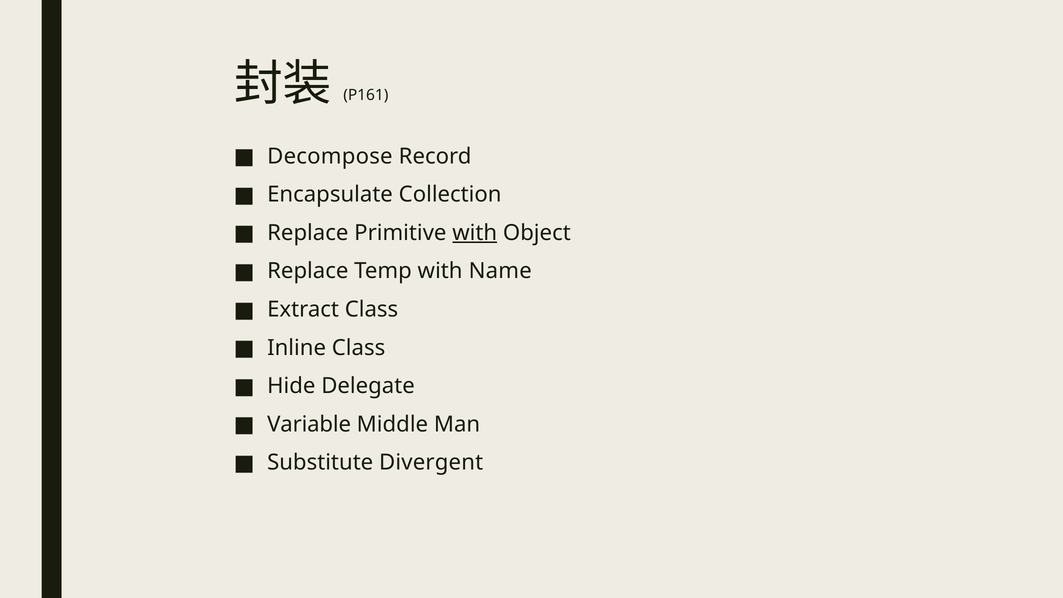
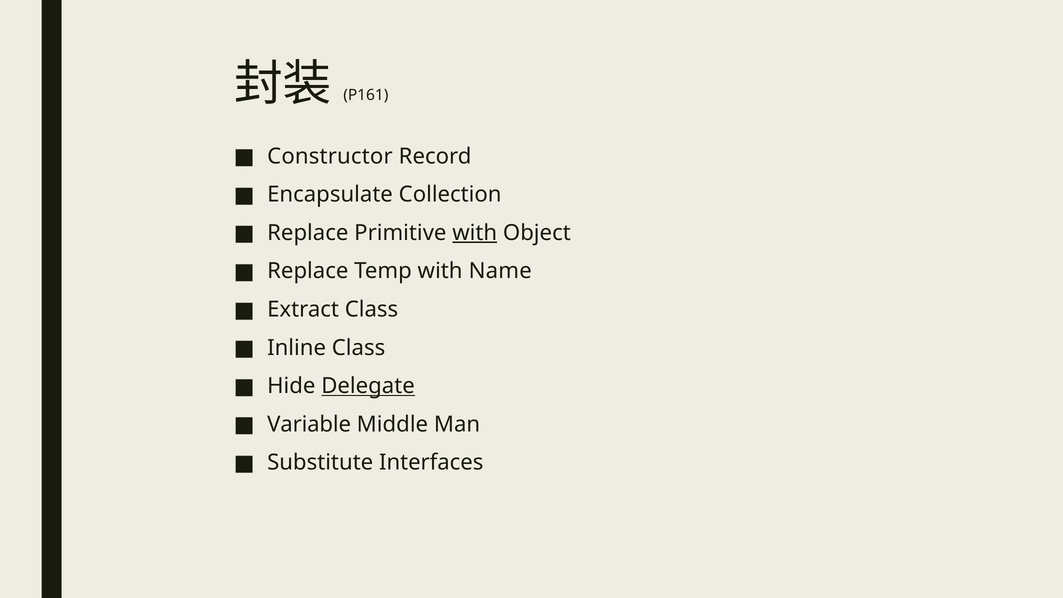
Decompose: Decompose -> Constructor (330, 156)
Delegate underline: none -> present (368, 386)
Divergent: Divergent -> Interfaces (431, 463)
